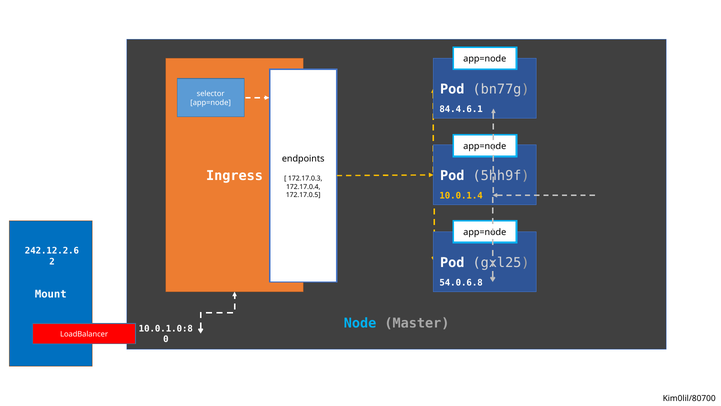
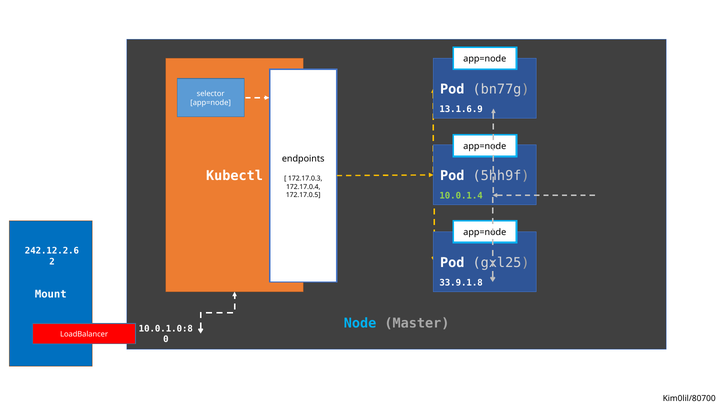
84.4.6.1: 84.4.6.1 -> 13.1.6.9 (461, 109)
Ingress: Ingress -> Kubectl (235, 176)
10.0.1.4 colour: yellow -> light green (461, 196)
54.0.6.8: 54.0.6.8 -> 33.9.1.8 (461, 282)
